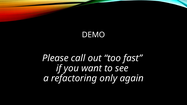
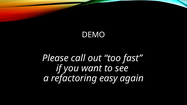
only: only -> easy (108, 78)
